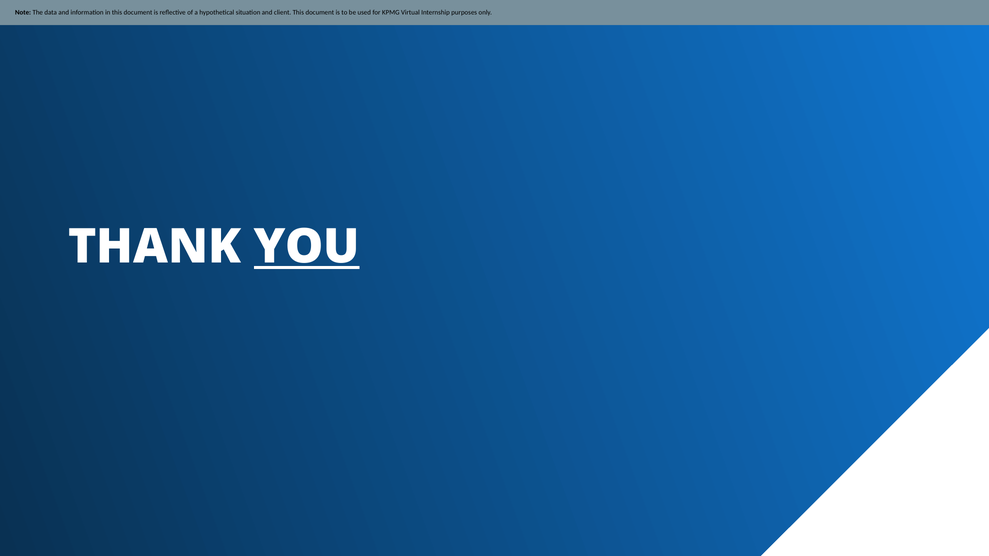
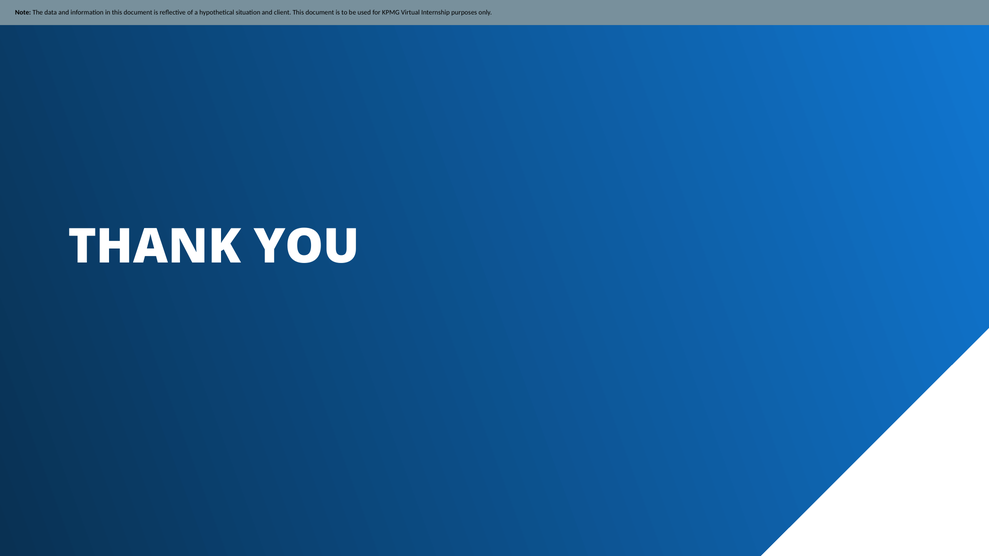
YOU underline: present -> none (307, 247)
